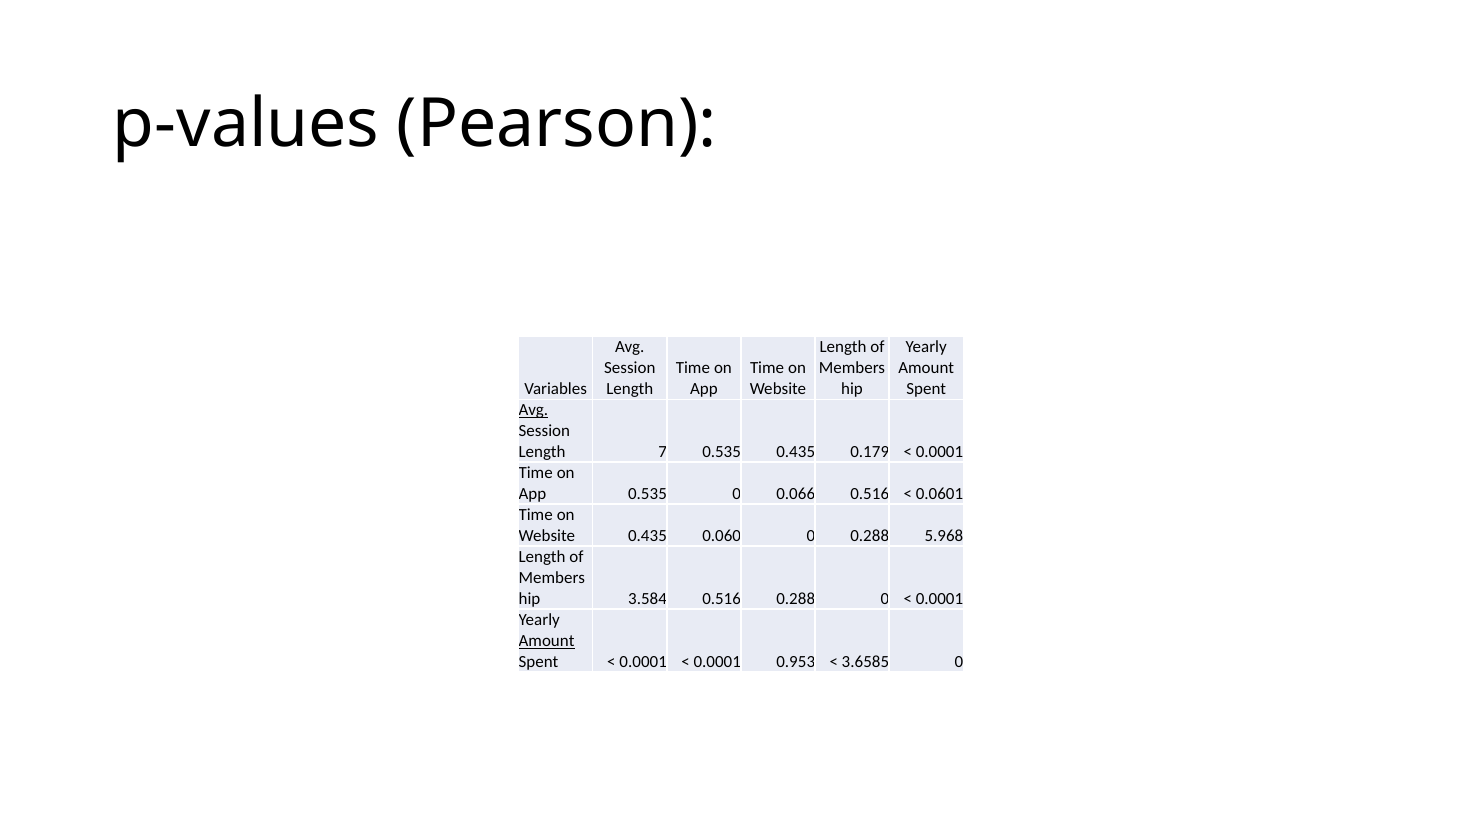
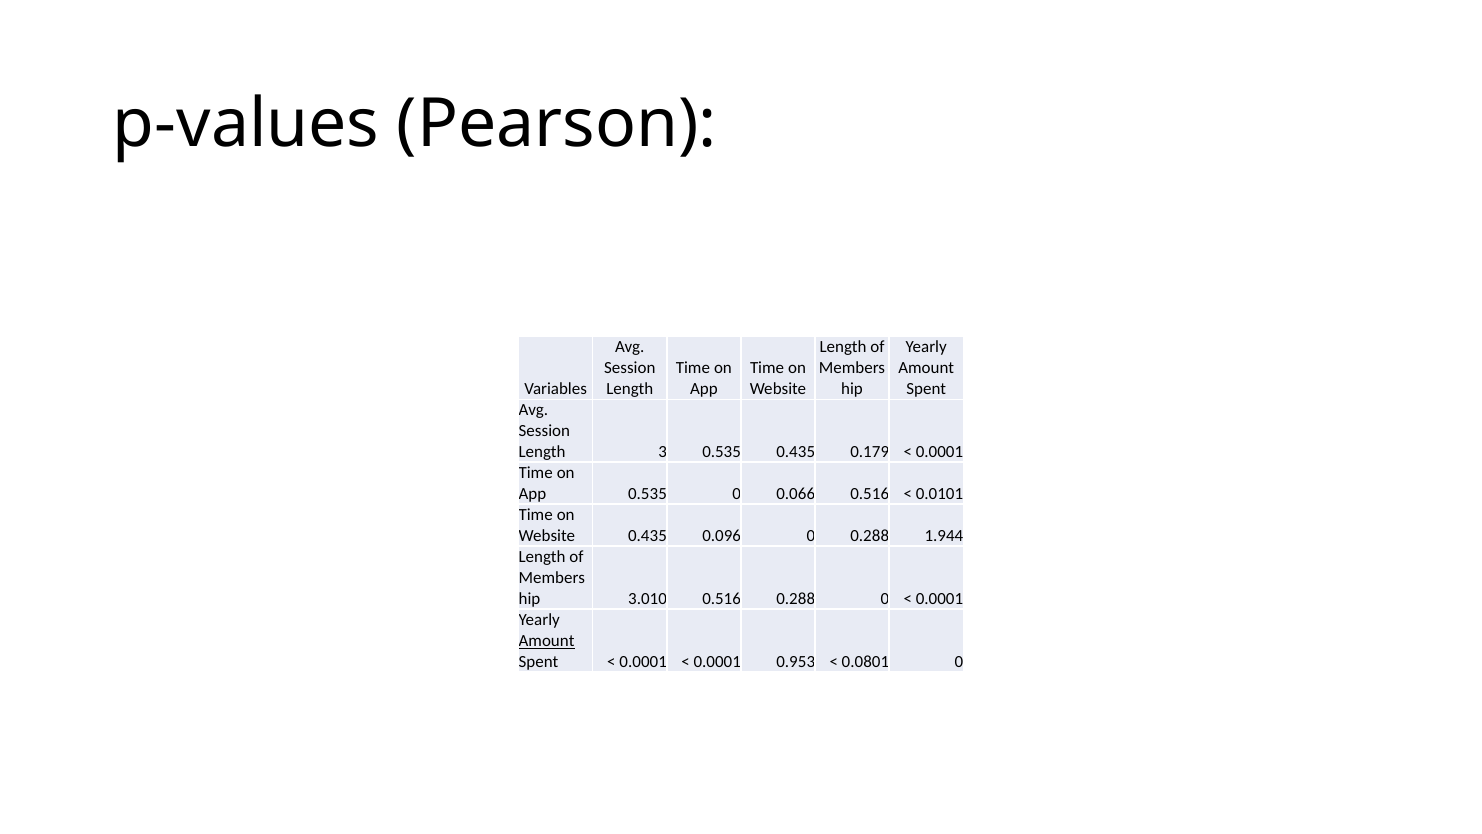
Avg underline: present -> none (533, 410)
7: 7 -> 3 (663, 452)
0.0601: 0.0601 -> 0.0101 (939, 494)
0.060: 0.060 -> 0.096 (722, 536)
5.968: 5.968 -> 1.944 (944, 536)
3.584: 3.584 -> 3.010 (648, 599)
3.6585: 3.6585 -> 0.0801 (865, 661)
